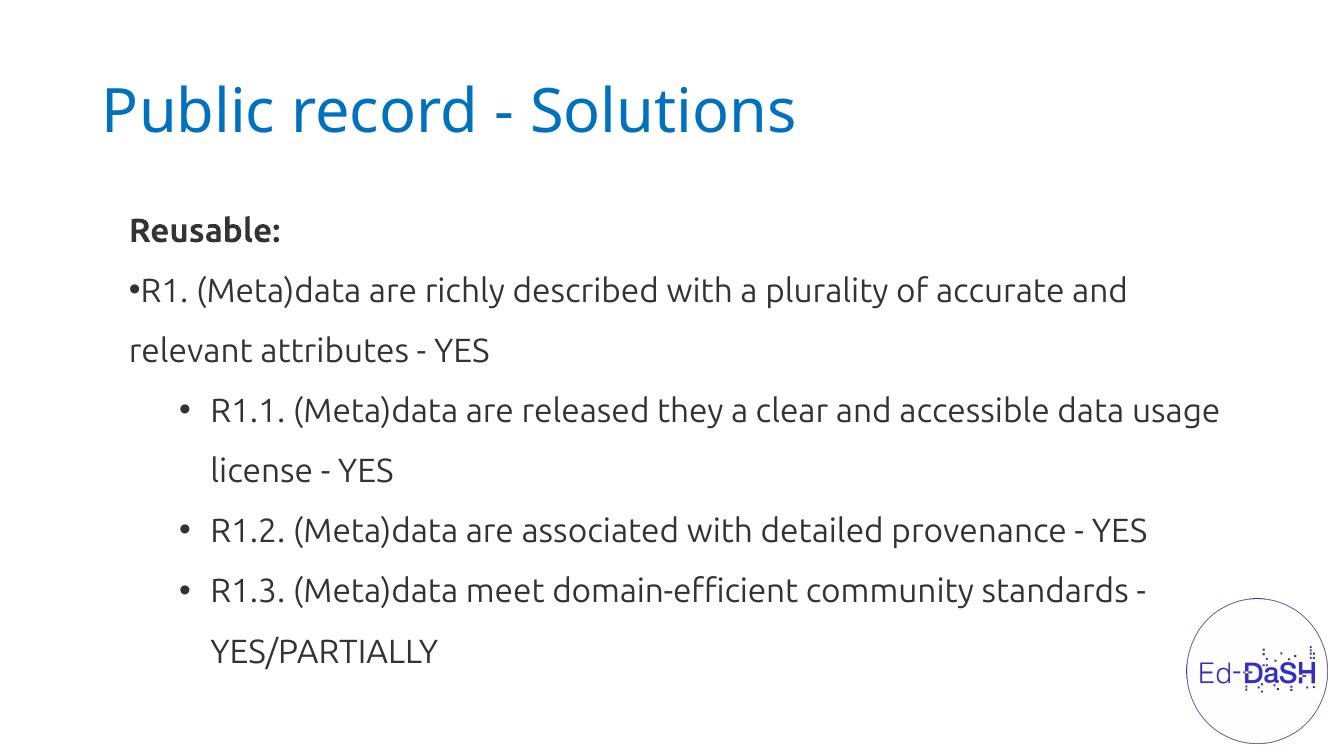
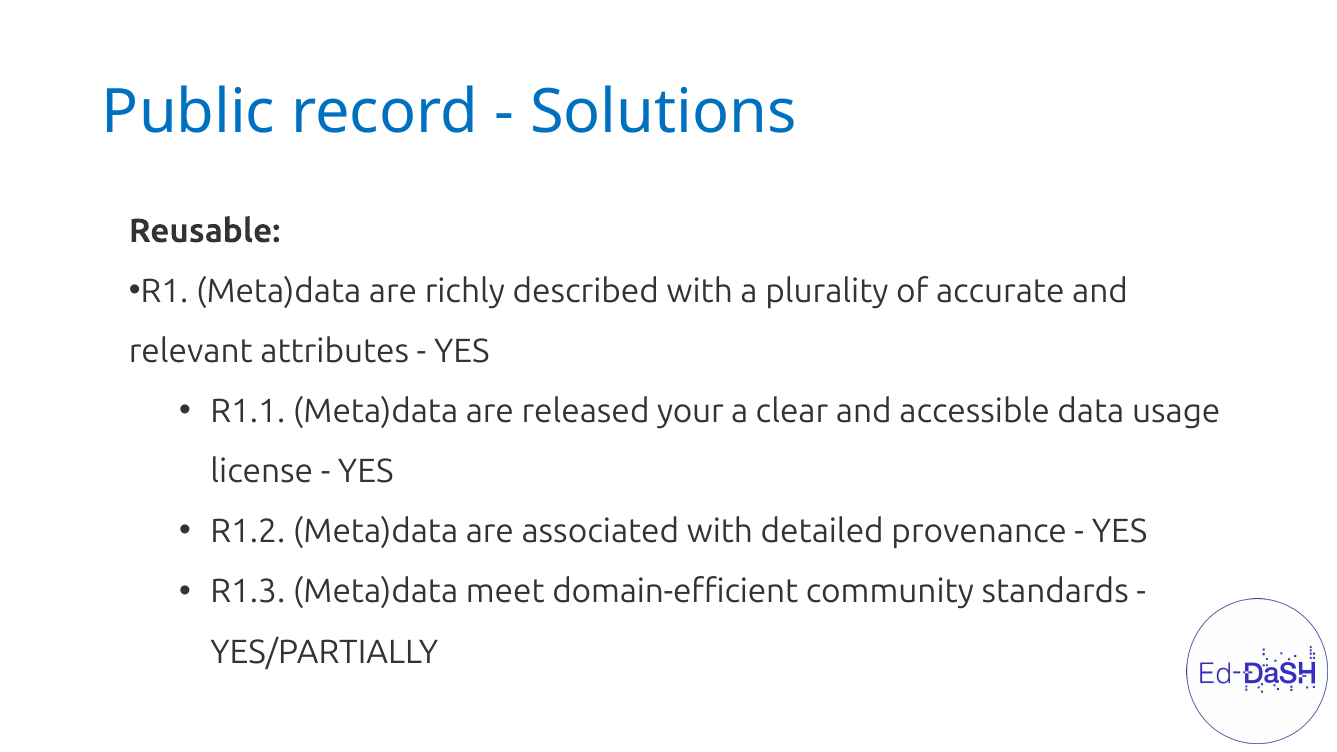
they: they -> your (690, 411)
